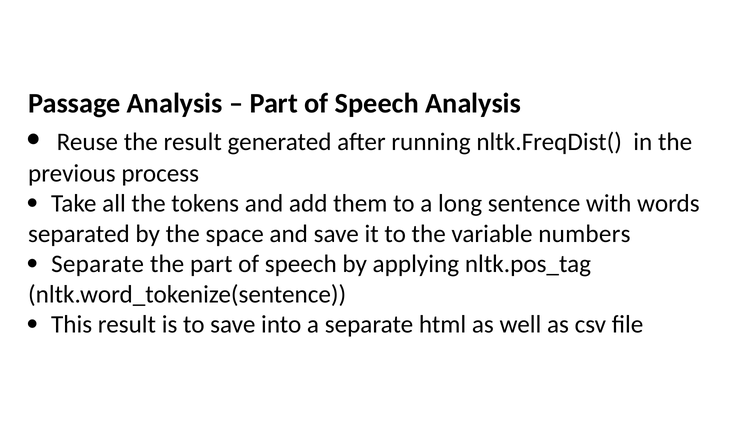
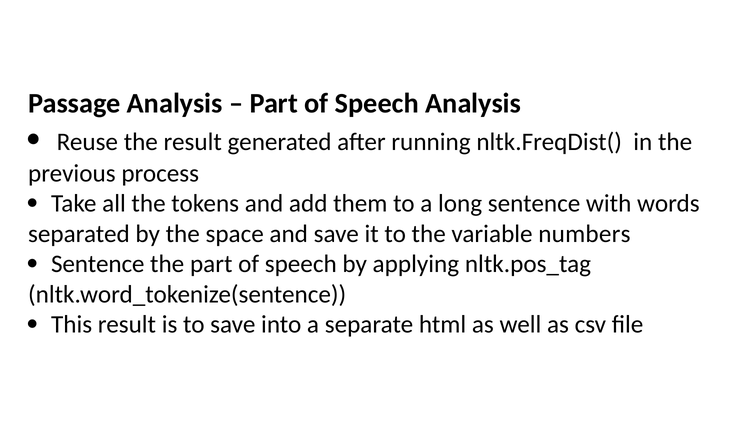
Separate: Separate -> Sentence (98, 264)
